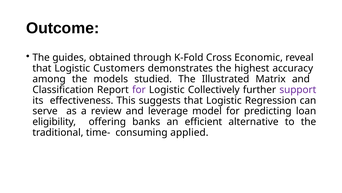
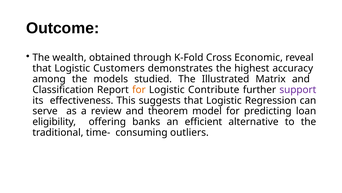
guides: guides -> wealth (69, 57)
for colour: purple -> orange (139, 89)
Collectively: Collectively -> Contribute (214, 89)
leverage: leverage -> theorem (168, 111)
applied: applied -> outliers (189, 132)
